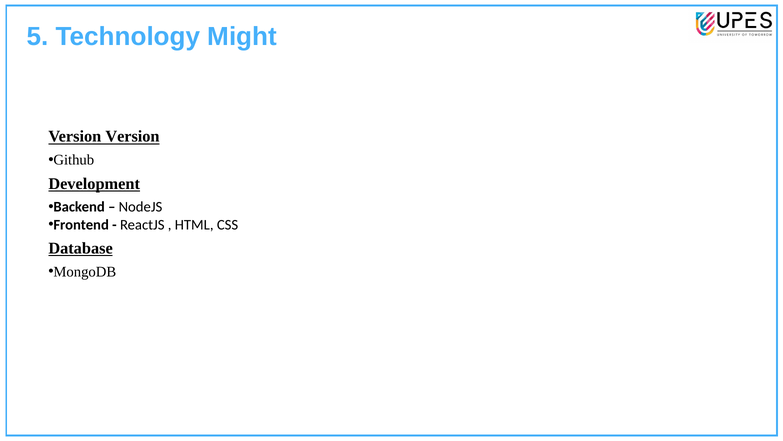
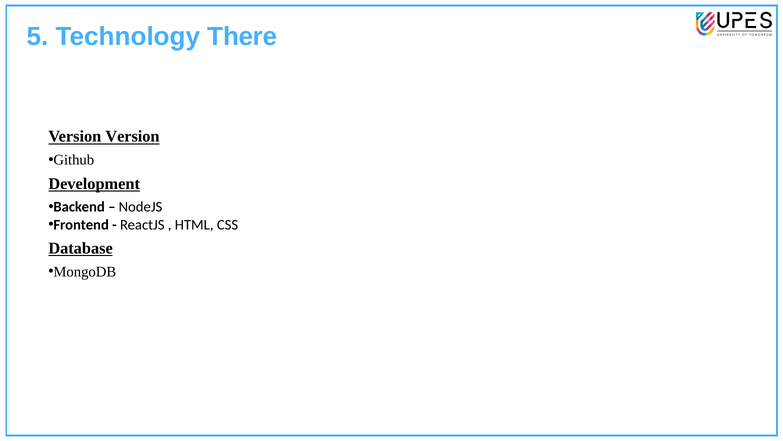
Might: Might -> There (242, 36)
